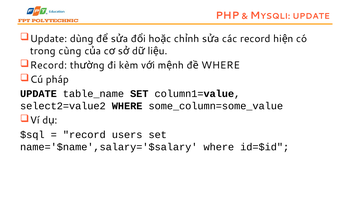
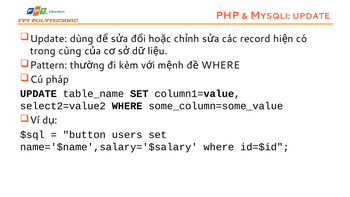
Record: Record -> Pattern (49, 65)
record: record -> button (84, 135)
